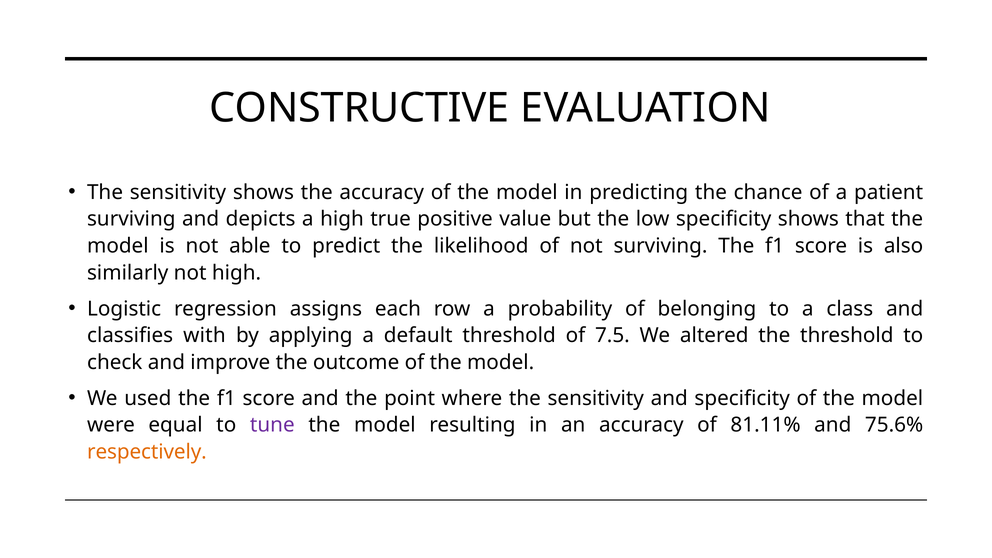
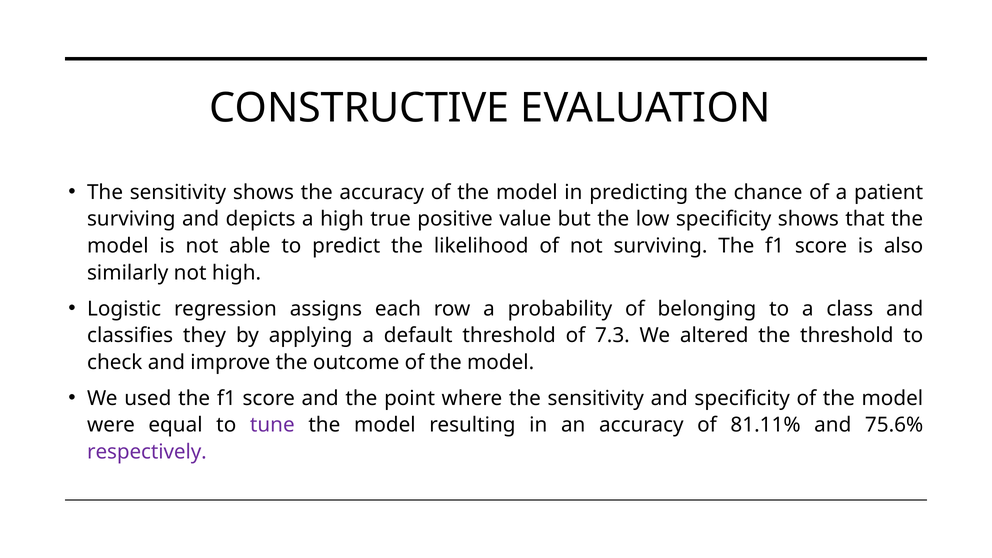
with: with -> they (204, 336)
7.5: 7.5 -> 7.3 (612, 336)
respectively colour: orange -> purple (147, 452)
